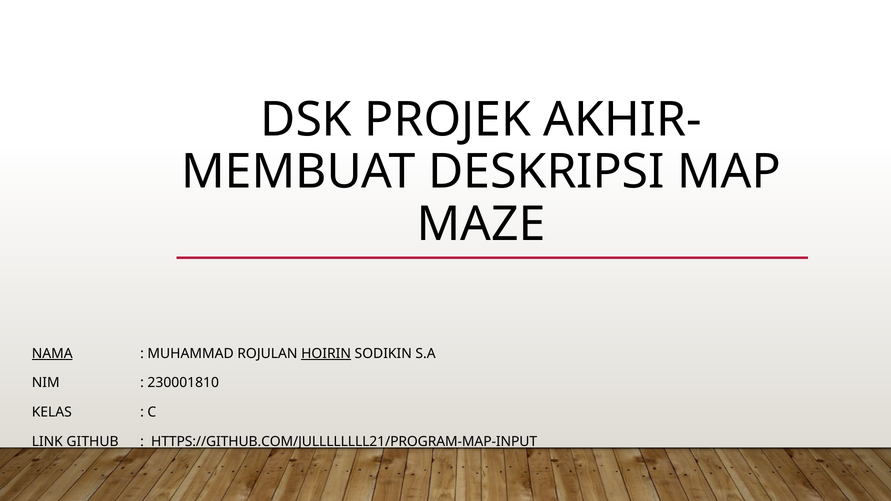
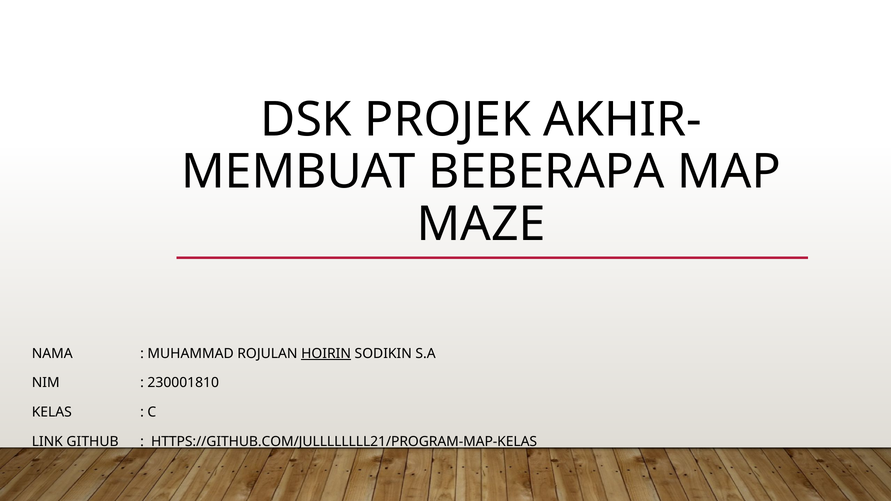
DESKRIPSI: DESKRIPSI -> BEBERAPA (547, 172)
NAMA underline: present -> none (52, 354)
HTTPS://GITHUB.COM/JULLLLLLLL21/PROGRAM-MAP-INPUT: HTTPS://GITHUB.COM/JULLLLLLLL21/PROGRAM-MAP-INPUT -> HTTPS://GITHUB.COM/JULLLLLLLL21/PROGRAM-MAP-KELAS (344, 442)
